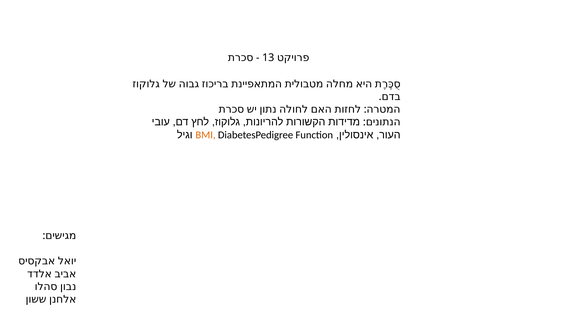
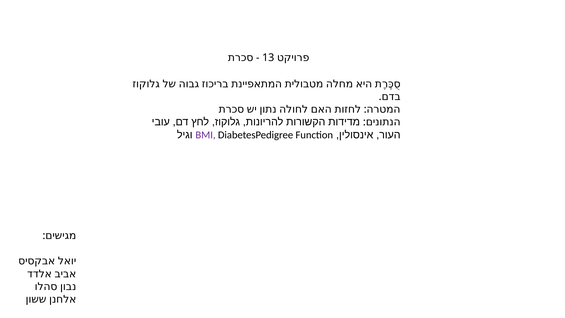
BMI colour: orange -> purple (206, 135)
